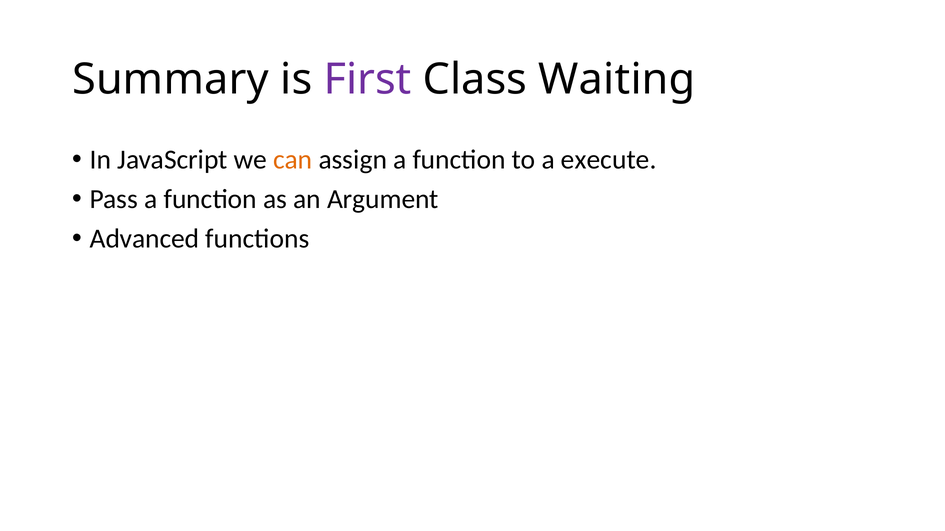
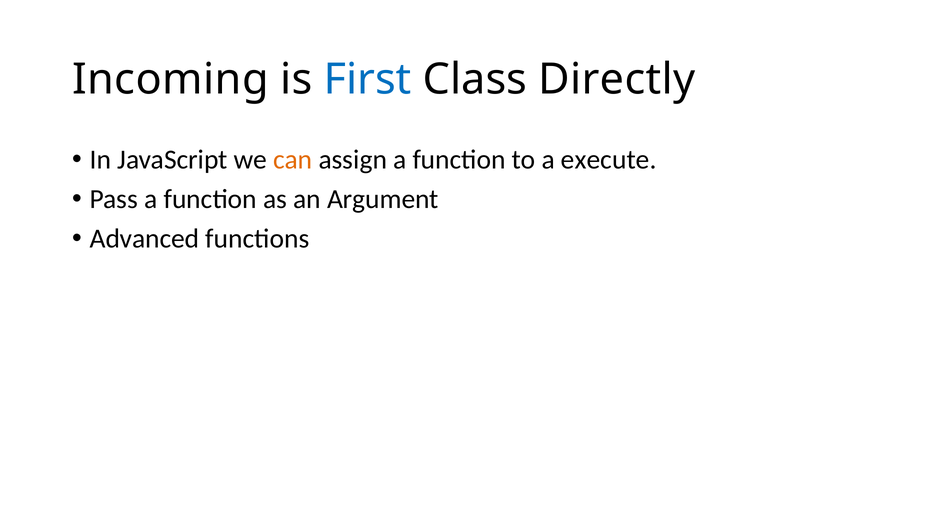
Summary: Summary -> Incoming (170, 79)
First colour: purple -> blue (368, 79)
Waiting: Waiting -> Directly (617, 79)
